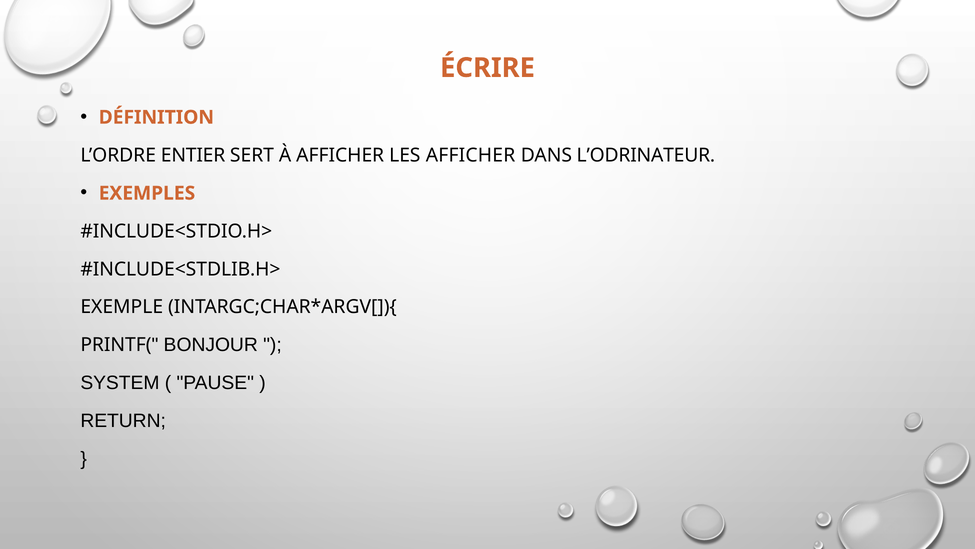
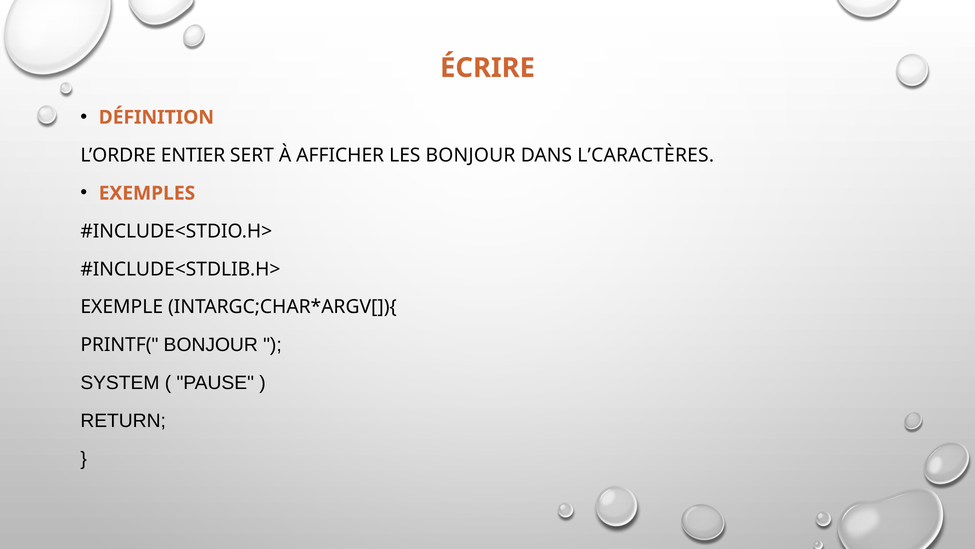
LES AFFICHER: AFFICHER -> BONJOUR (471, 155)
L’ODRINATEUR: L’ODRINATEUR -> L’CARACTÈRES (646, 155)
